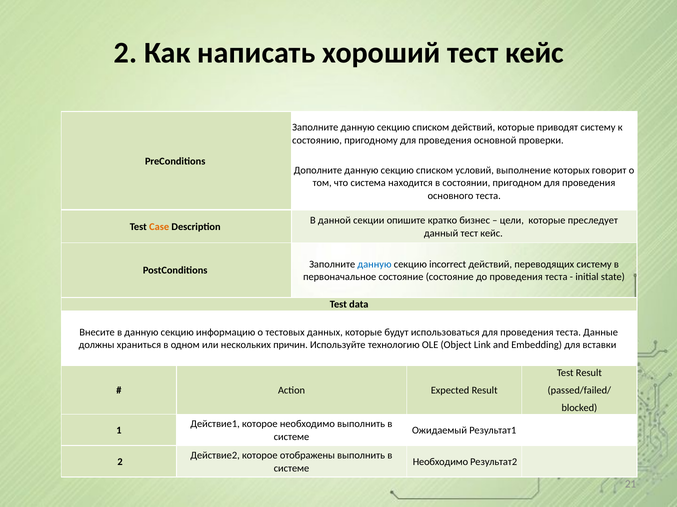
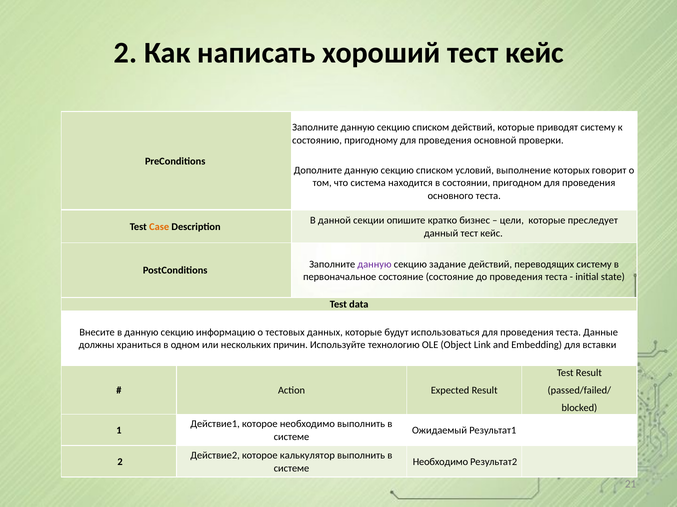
данную colour: blue -> purple (374, 265)
incorrect: incorrect -> задание (448, 265)
отображены: отображены -> калькулятор (307, 456)
